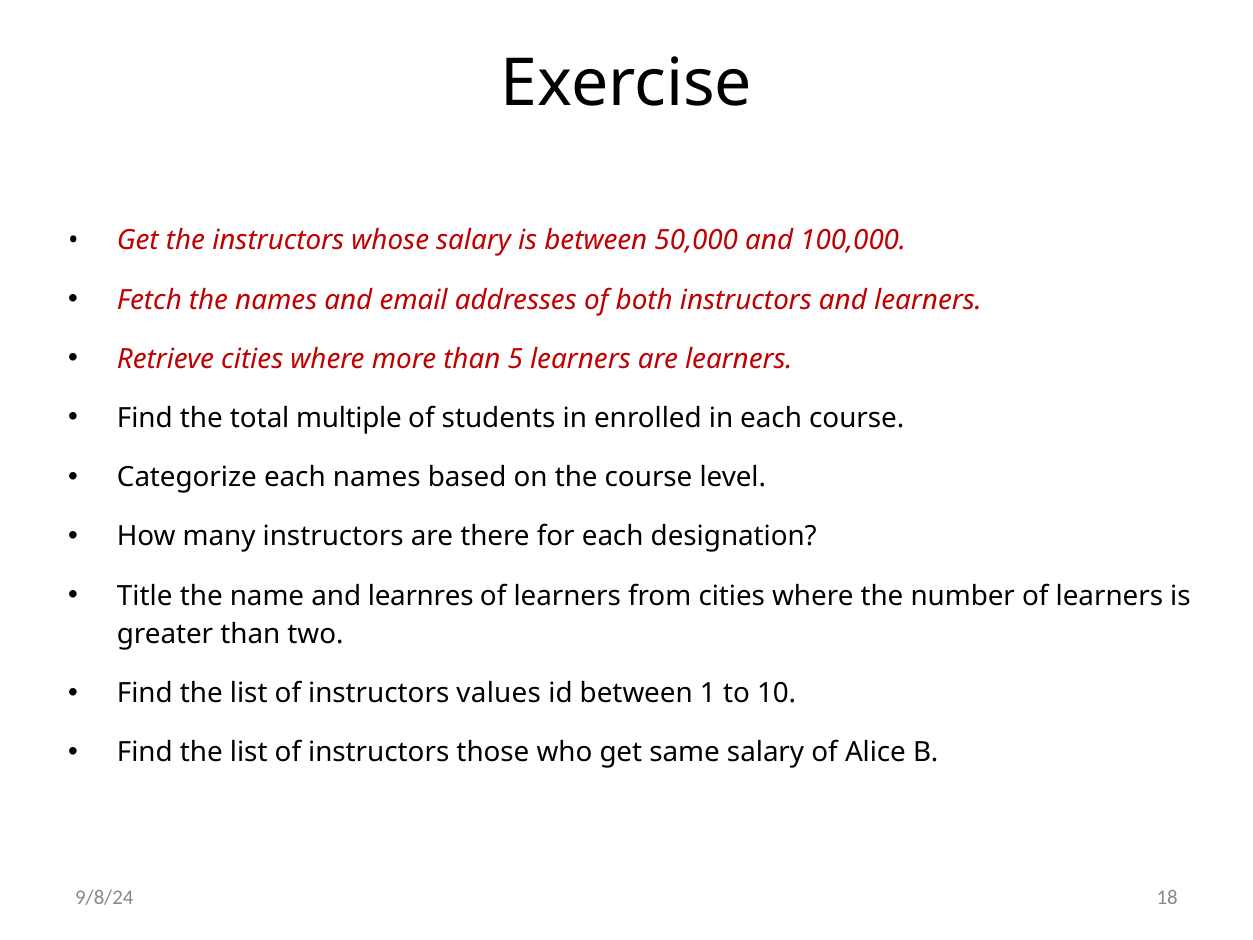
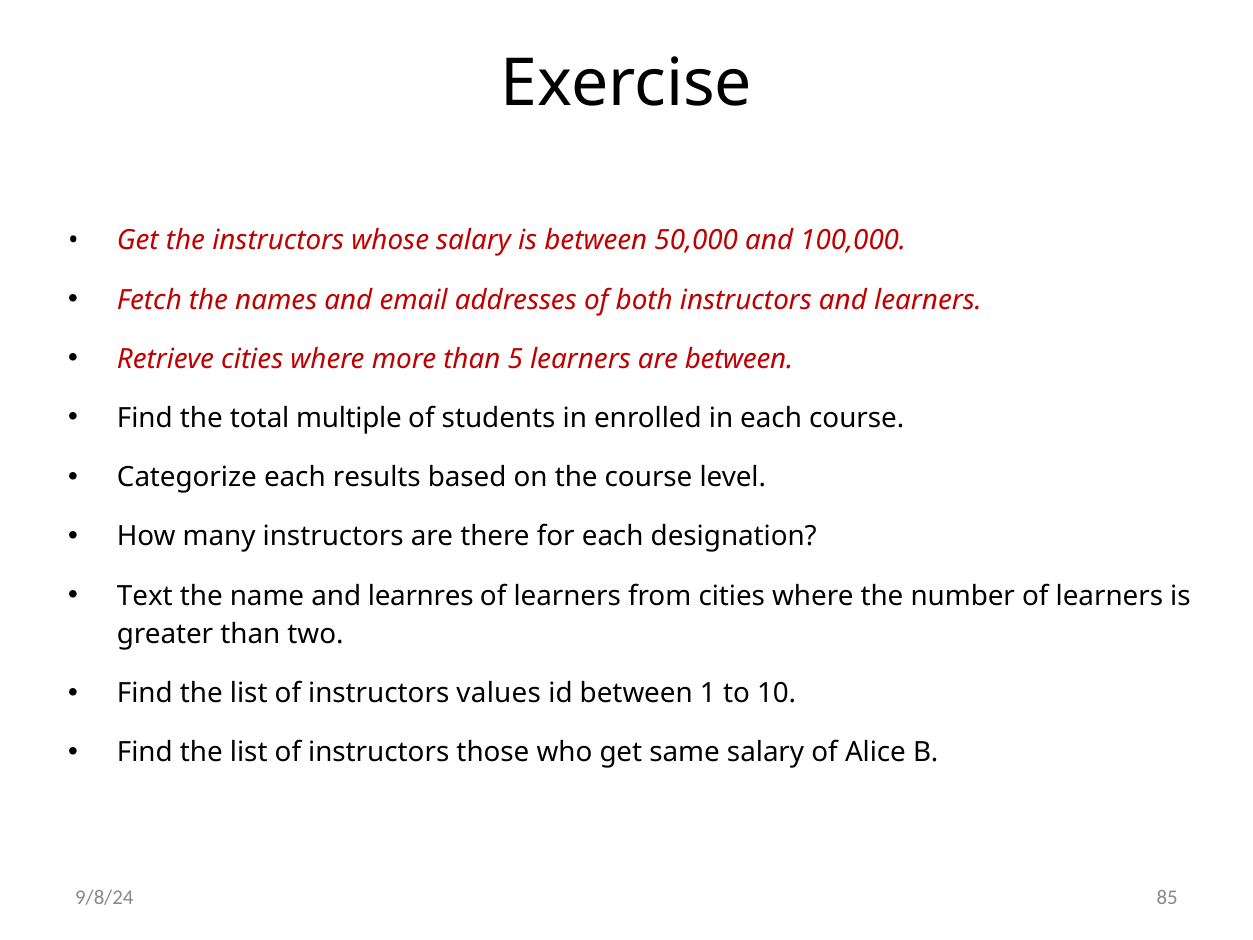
are learners: learners -> between (739, 359)
each names: names -> results (377, 477)
Title: Title -> Text (145, 596)
18: 18 -> 85 (1167, 897)
